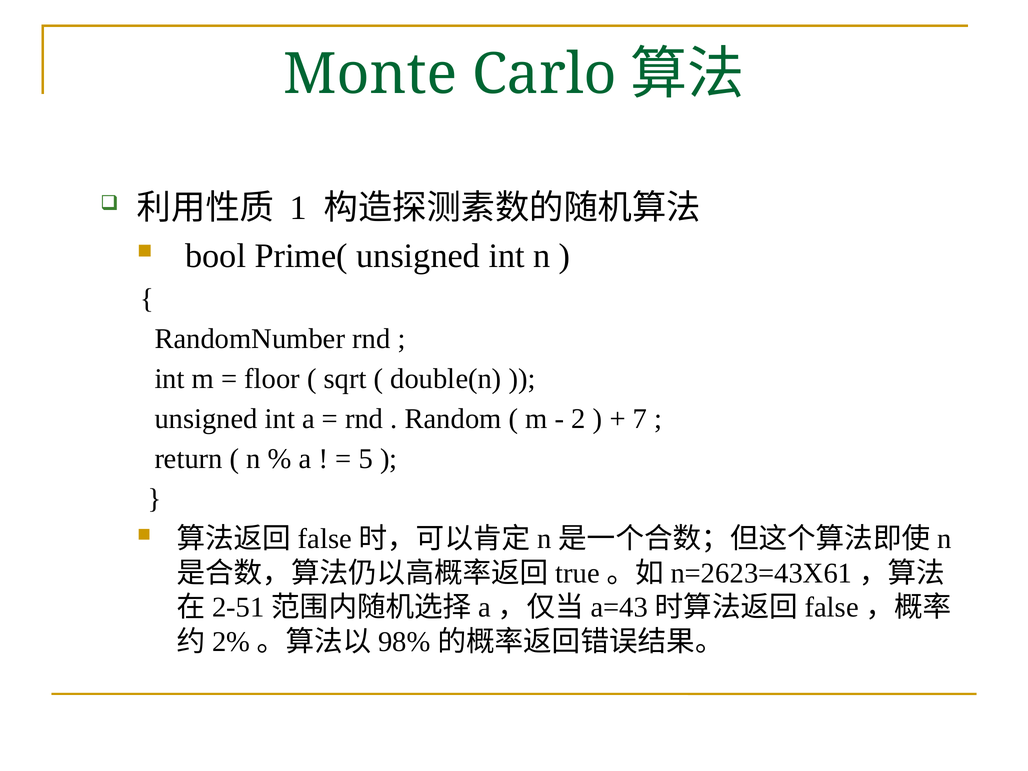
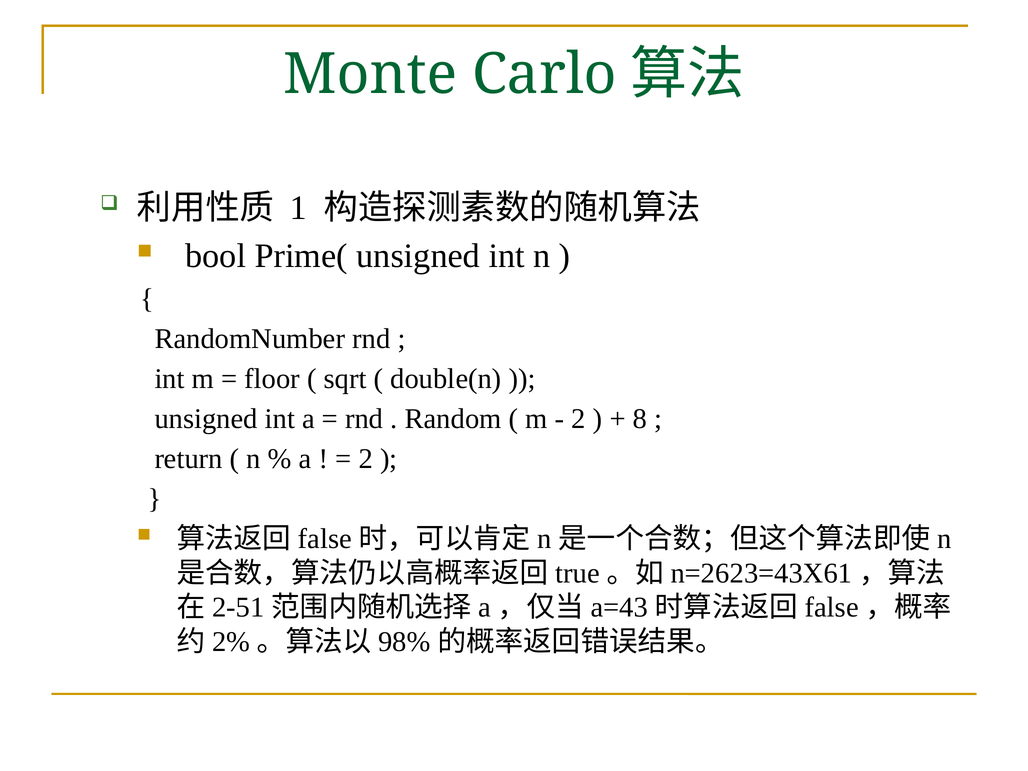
7: 7 -> 8 (640, 419)
5: 5 -> 2 (366, 459)
